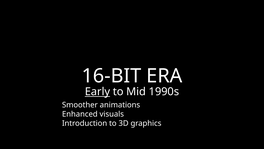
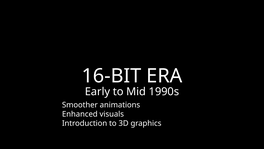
Early underline: present -> none (97, 91)
